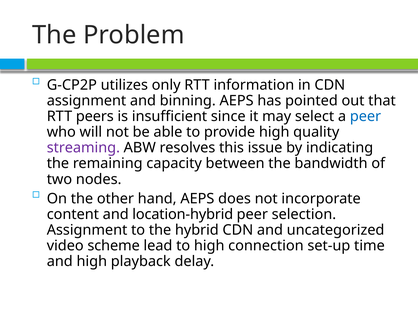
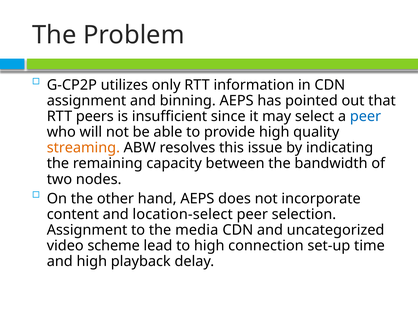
streaming colour: purple -> orange (83, 148)
location-hybrid: location-hybrid -> location-select (183, 214)
hybrid: hybrid -> media (197, 230)
